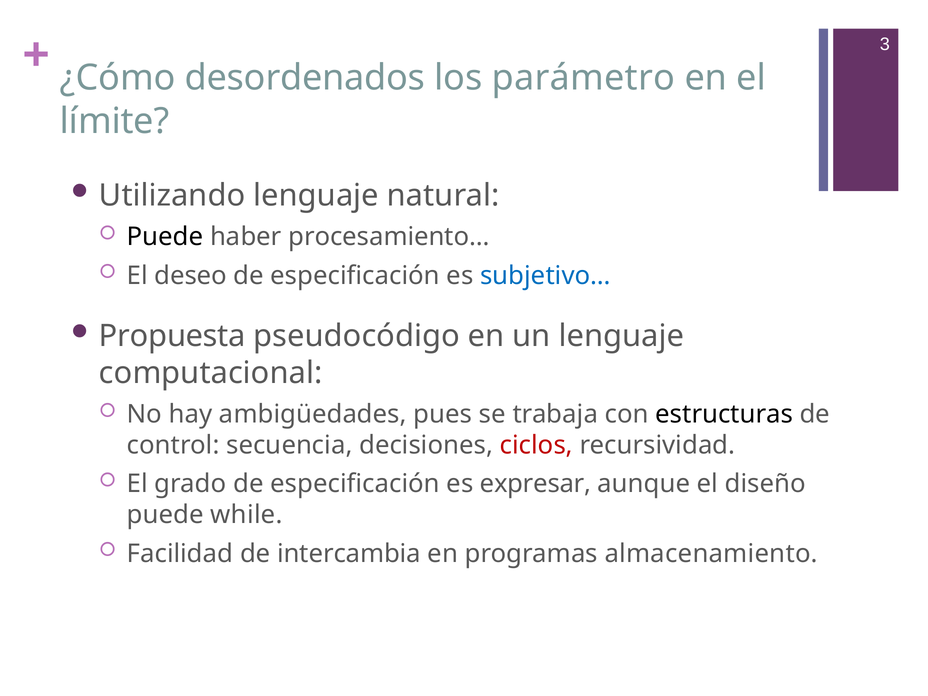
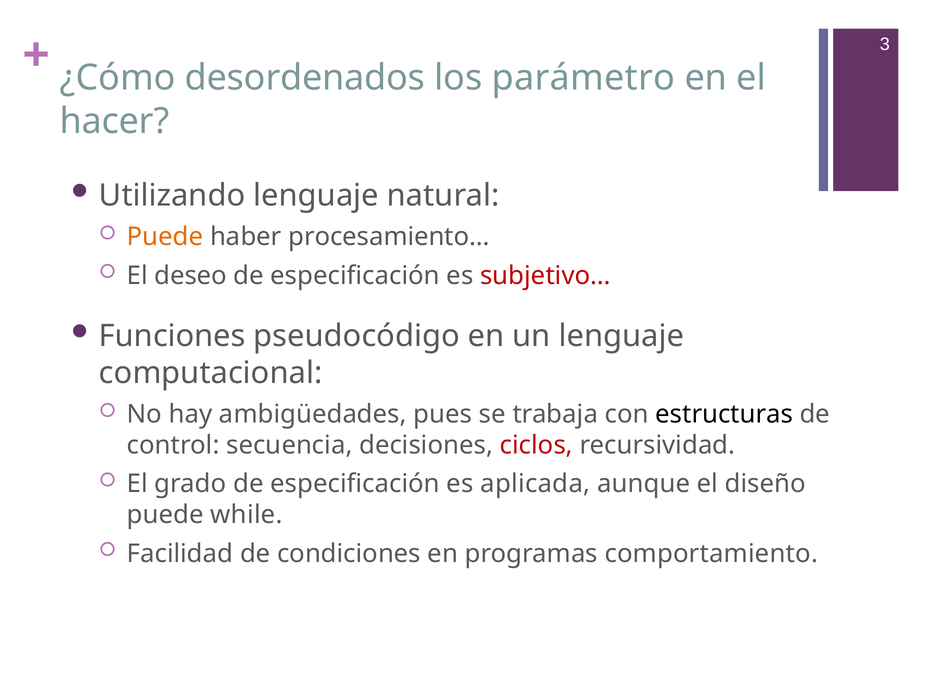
límite: límite -> hacer (115, 121)
Puede colour: black -> orange (165, 237)
subjetivo… colour: blue -> red (545, 276)
Propuesta: Propuesta -> Funciones (172, 336)
expresar: expresar -> aplicada (535, 484)
intercambia: intercambia -> condiciones (349, 554)
almacenamiento: almacenamiento -> comportamiento (711, 554)
